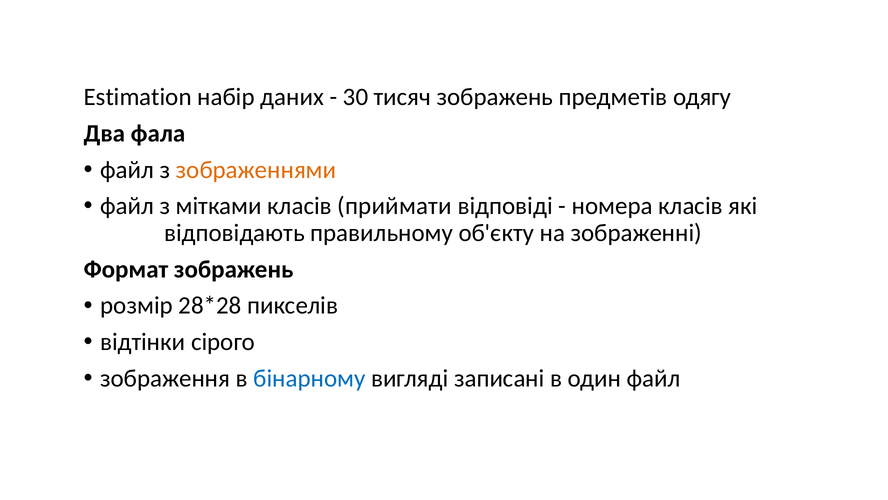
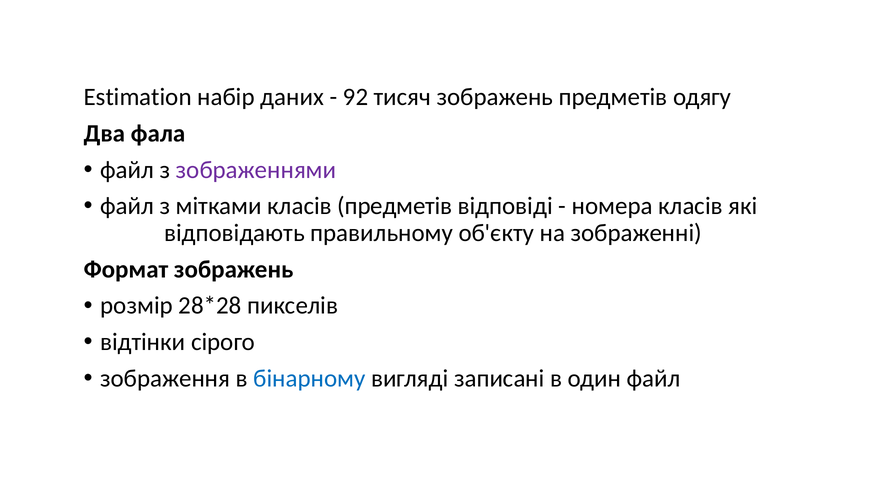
30: 30 -> 92 (356, 97)
зображеннями colour: orange -> purple (256, 170)
класів приймати: приймати -> предметів (395, 206)
